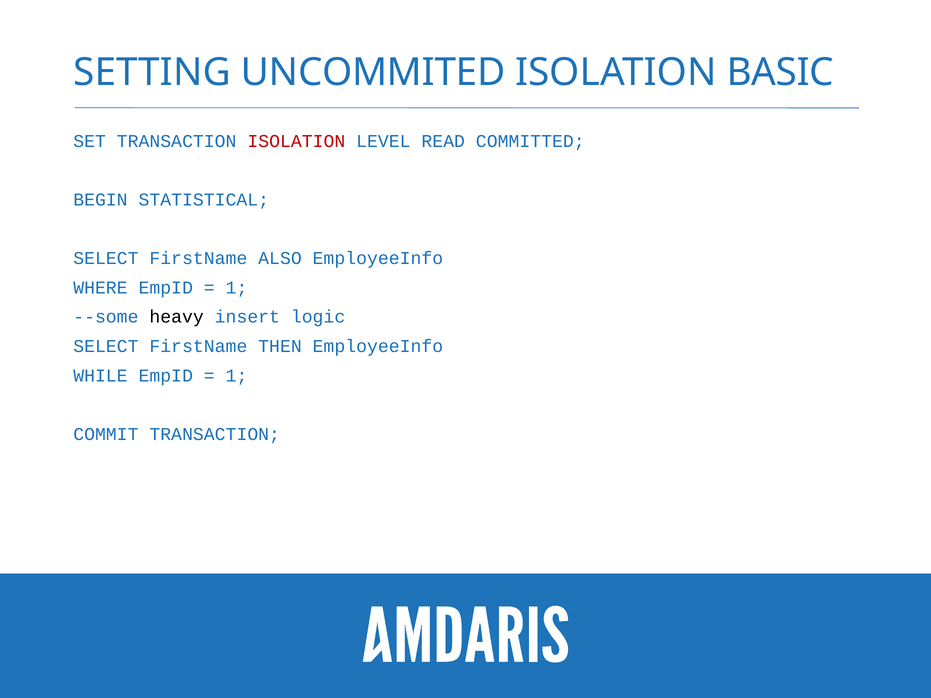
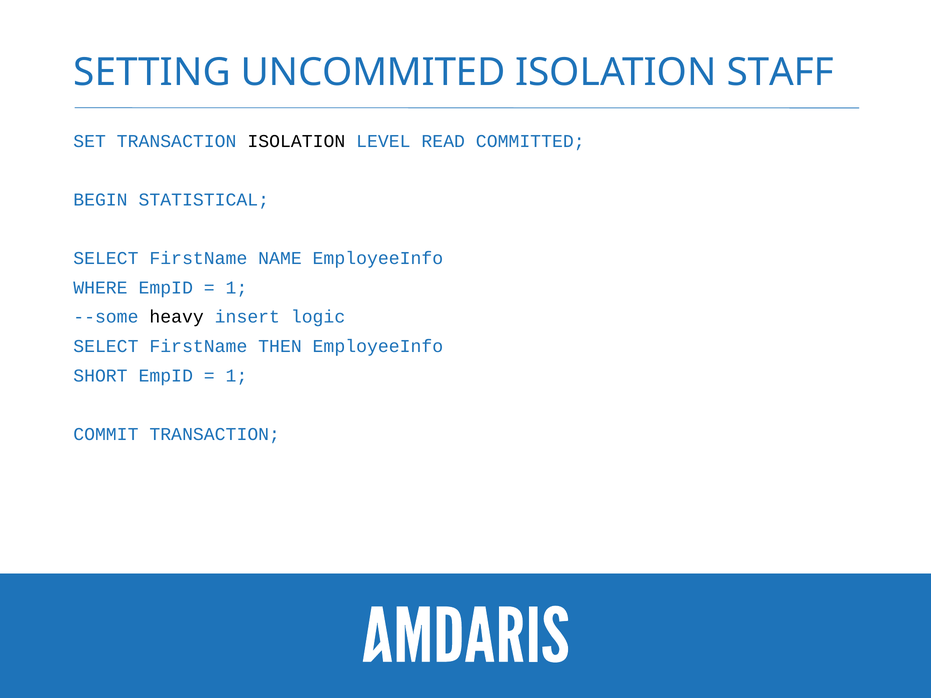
BASIC: BASIC -> STAFF (780, 72)
ISOLATION colour: red -> black (296, 141)
ALSO: ALSO -> NAME (280, 258)
WHILE: WHILE -> SHORT (100, 376)
